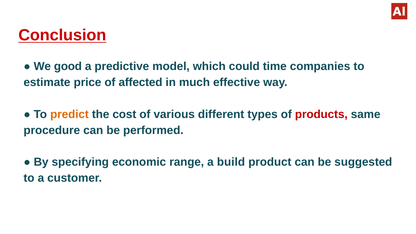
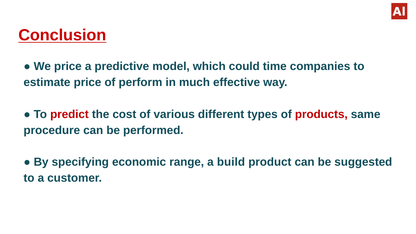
We good: good -> price (68, 66)
affected: affected -> perform (140, 82)
predict colour: orange -> red (69, 114)
